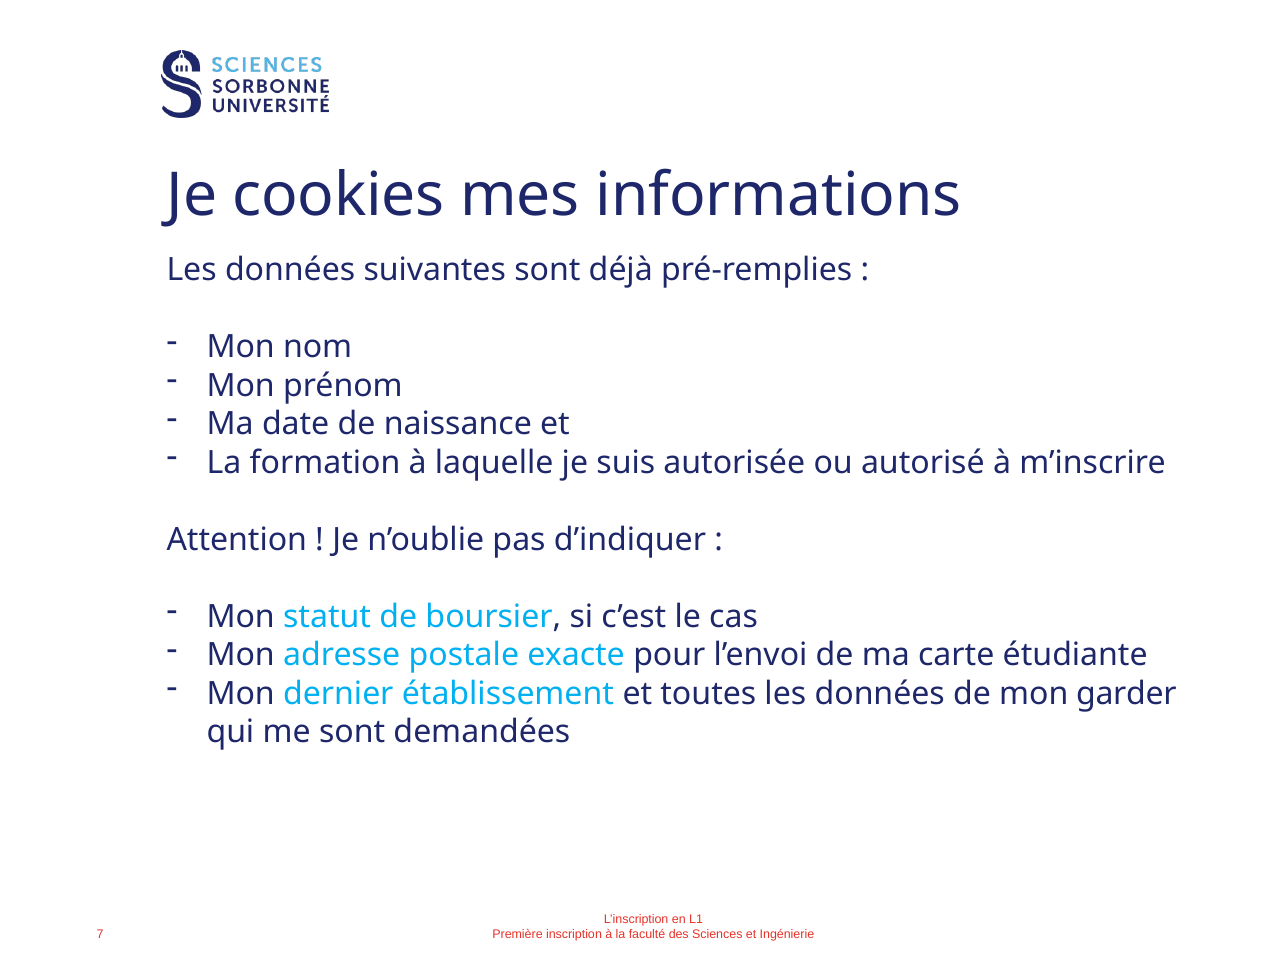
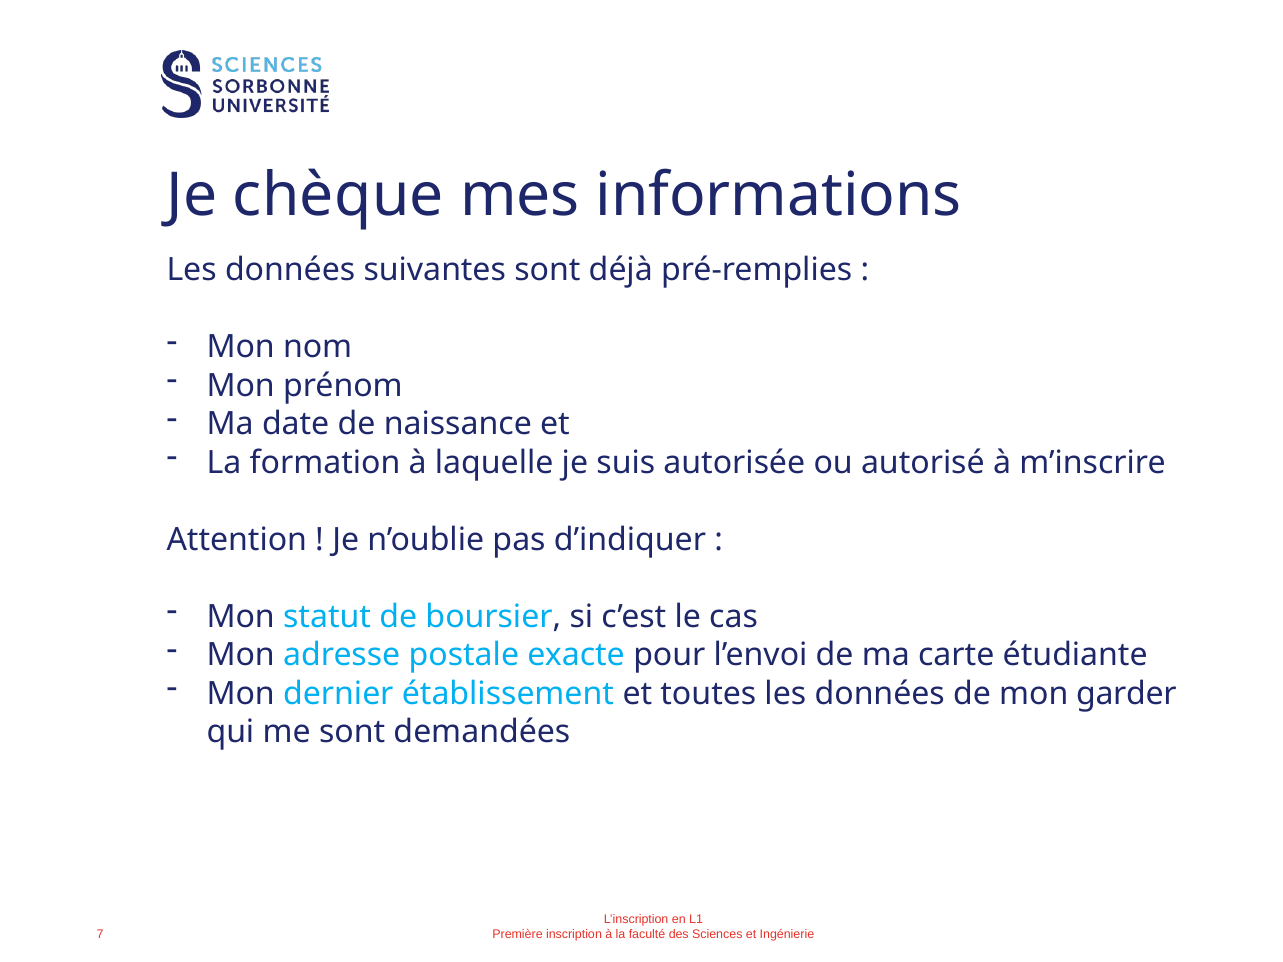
cookies: cookies -> chèque (338, 195)
